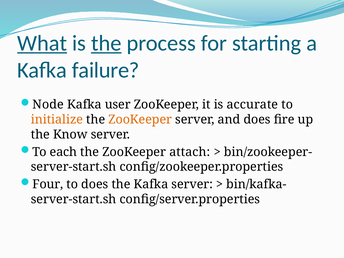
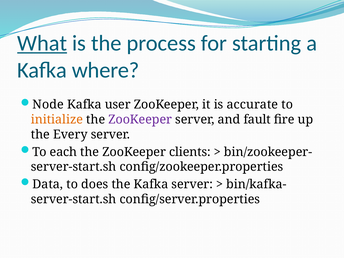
the underline: present -> none (106, 43)
failure: failure -> where (106, 70)
ZooKeeper colour: orange -> purple (140, 120)
and does: does -> fault (257, 120)
Know: Know -> Every (70, 135)
attach: attach -> clients (190, 152)
Four: Four -> Data (48, 184)
